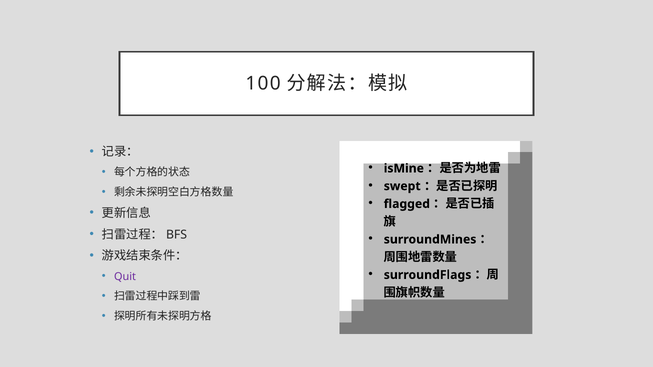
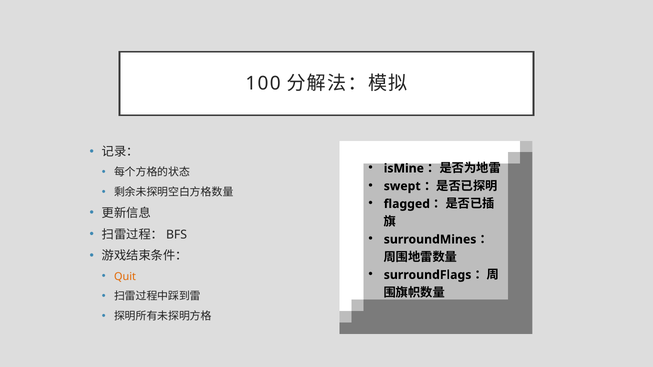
Quit colour: purple -> orange (125, 277)
